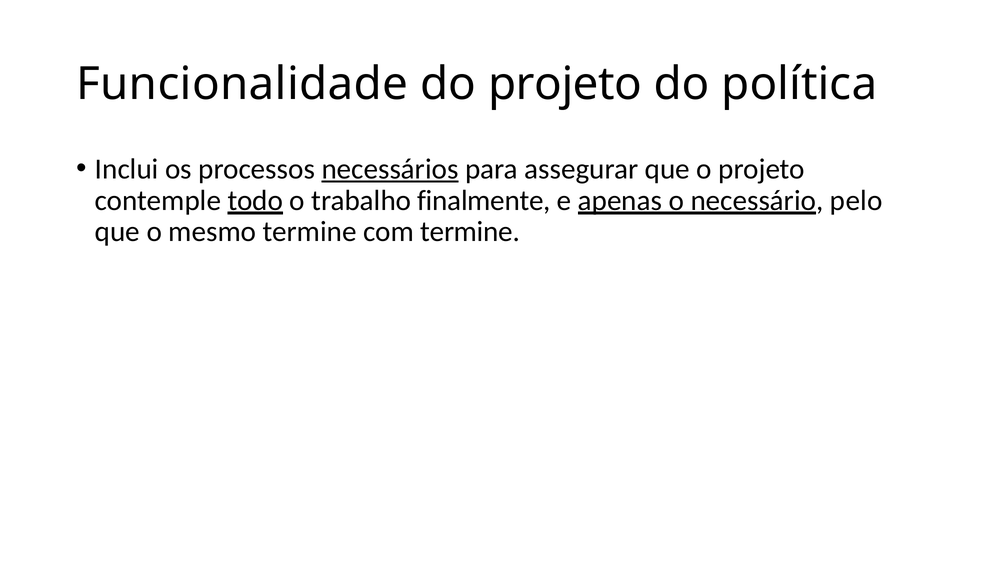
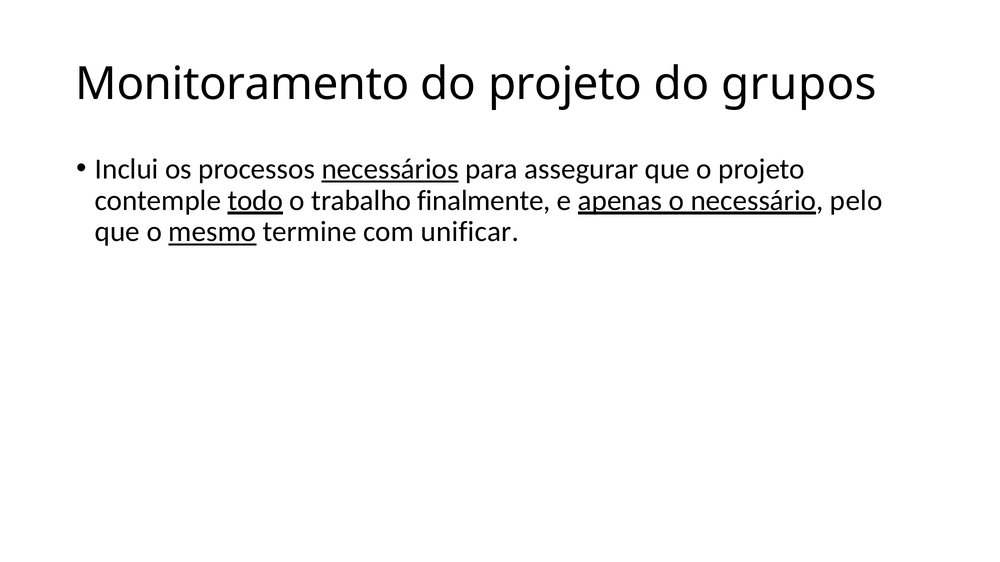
Funcionalidade: Funcionalidade -> Monitoramento (243, 84)
política: política -> grupos (799, 84)
mesmo underline: none -> present (212, 232)
com termine: termine -> unificar (470, 232)
